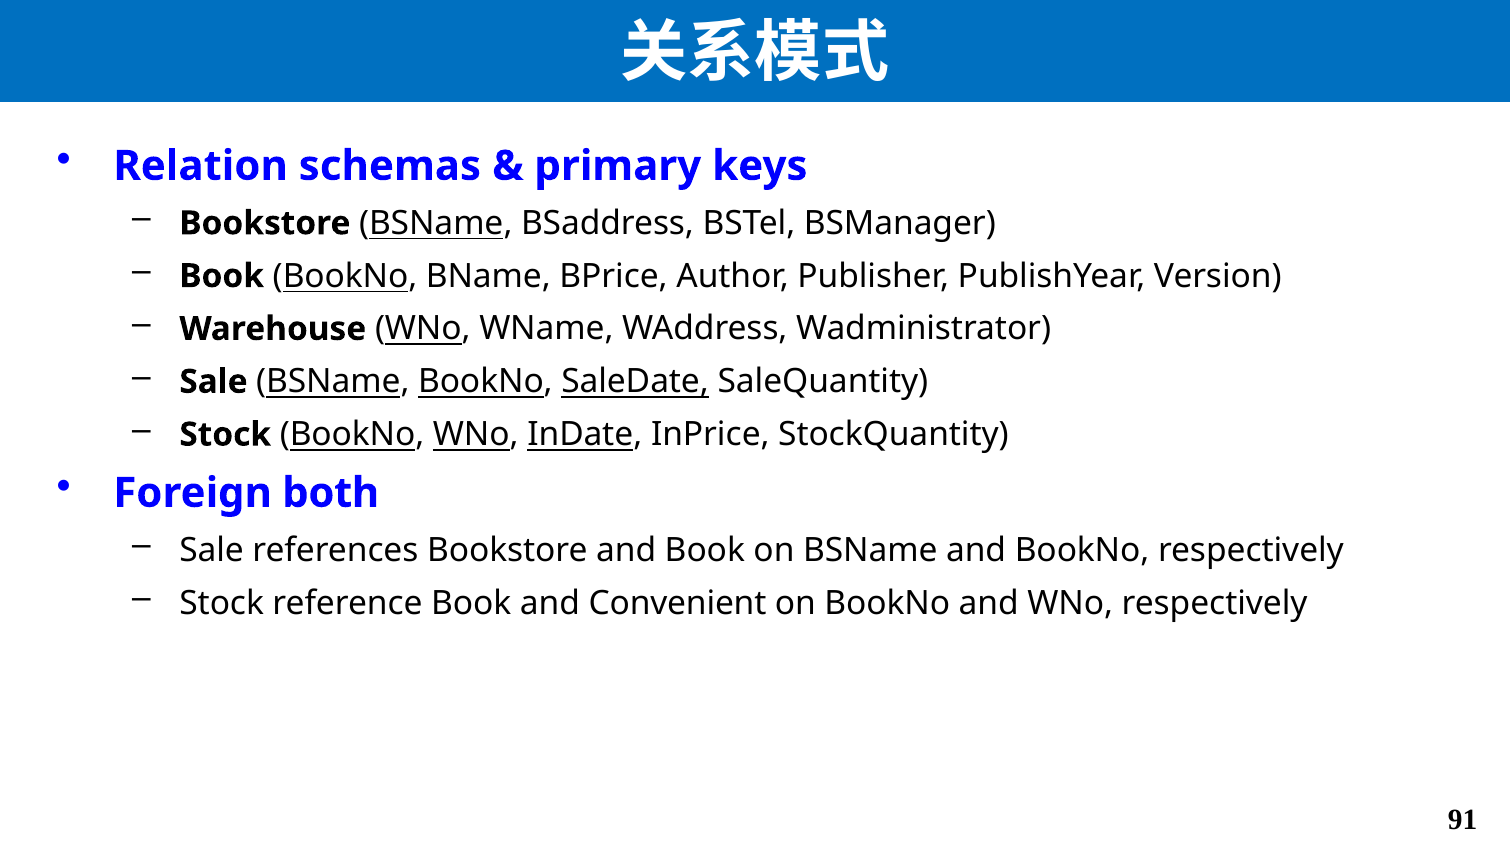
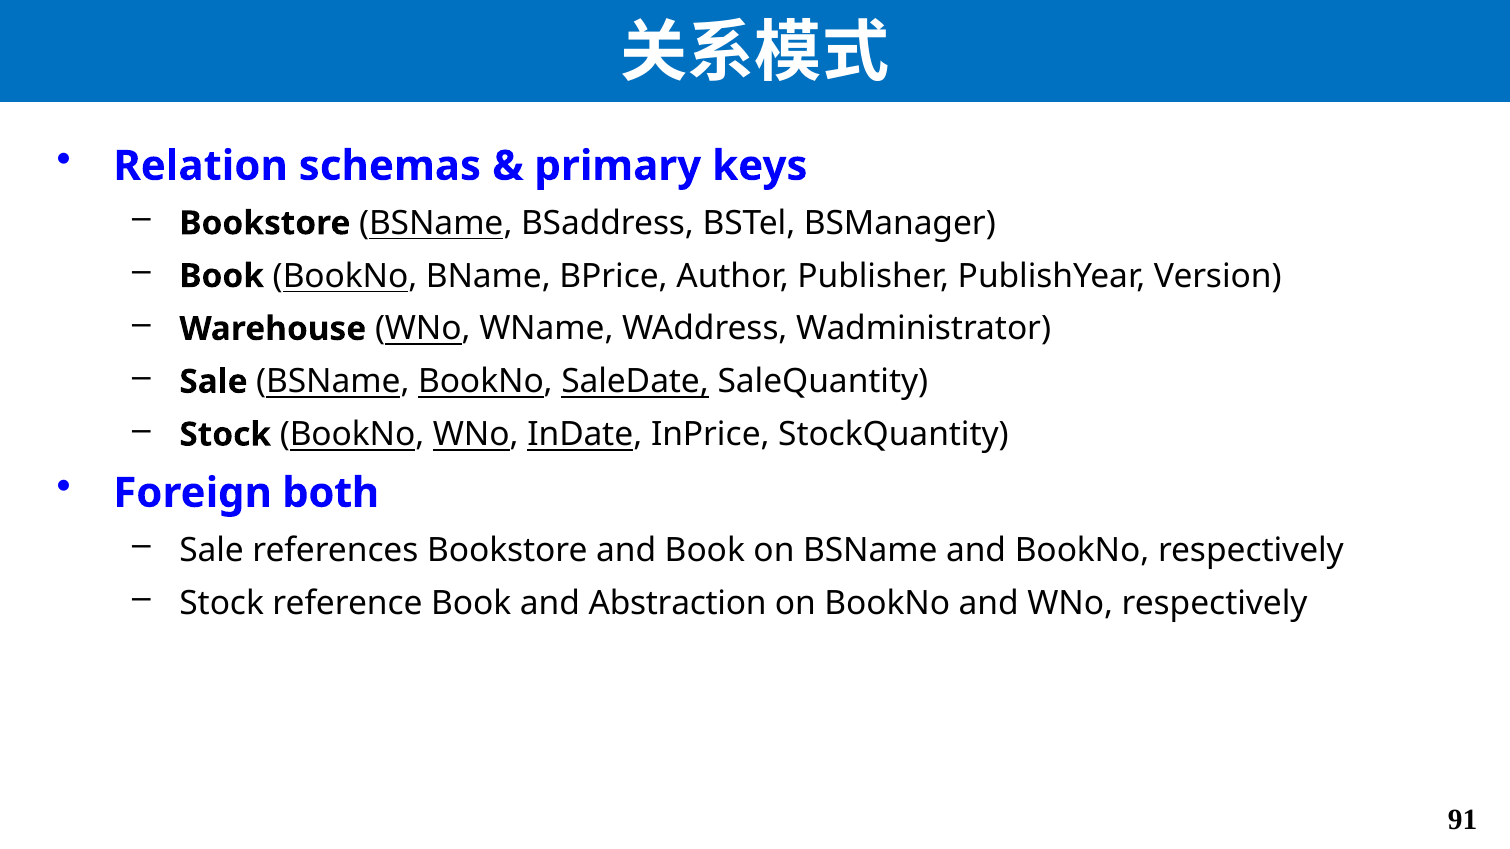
Convenient: Convenient -> Abstraction (678, 603)
